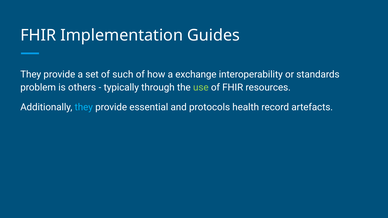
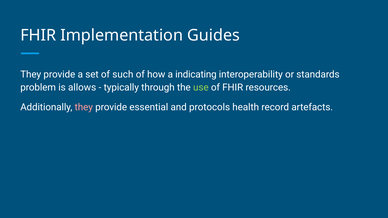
exchange: exchange -> indicating (196, 75)
others: others -> allows (82, 88)
they colour: light blue -> pink (84, 107)
